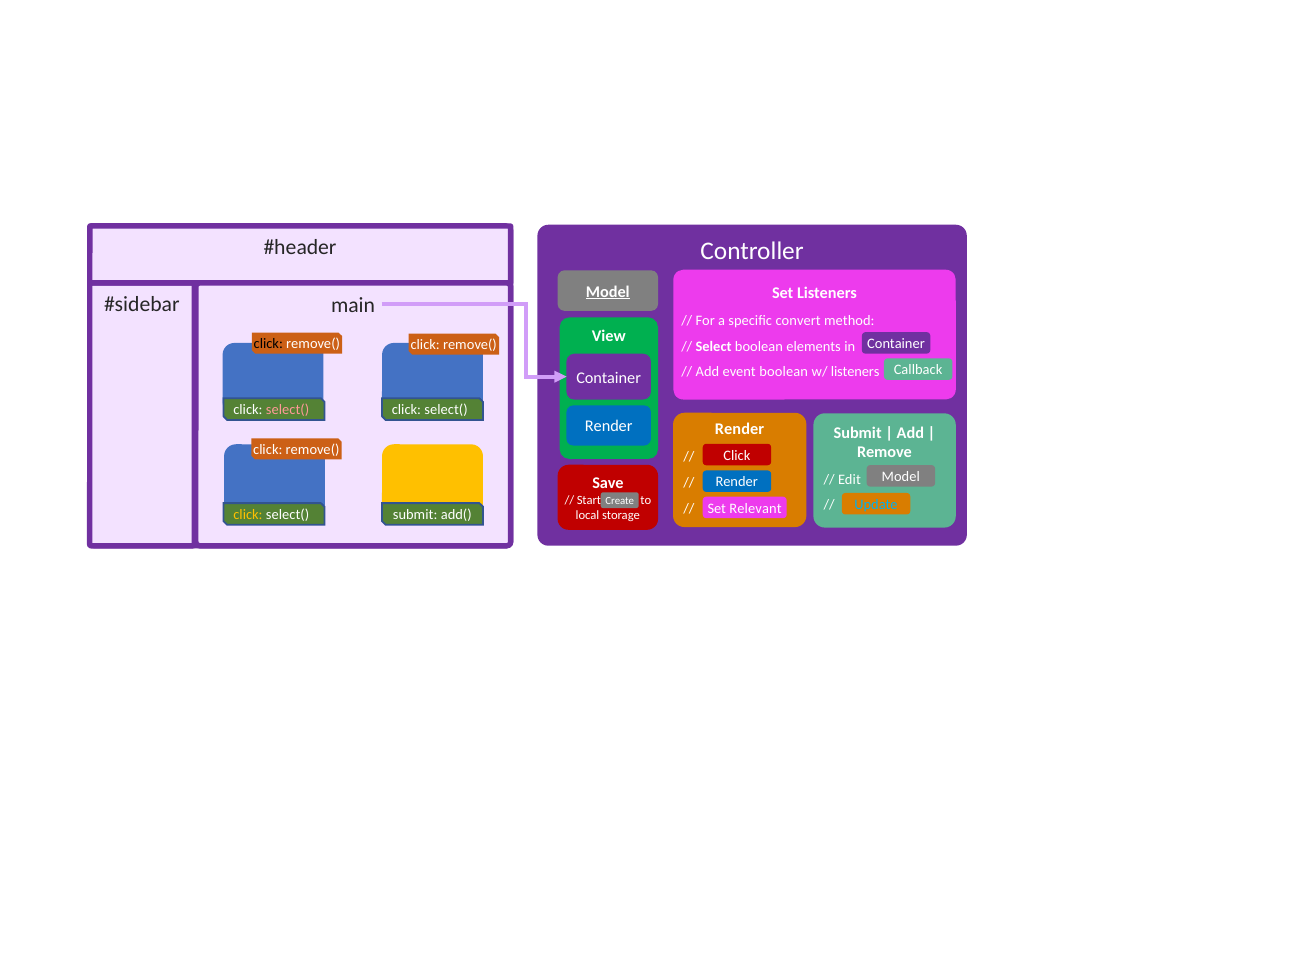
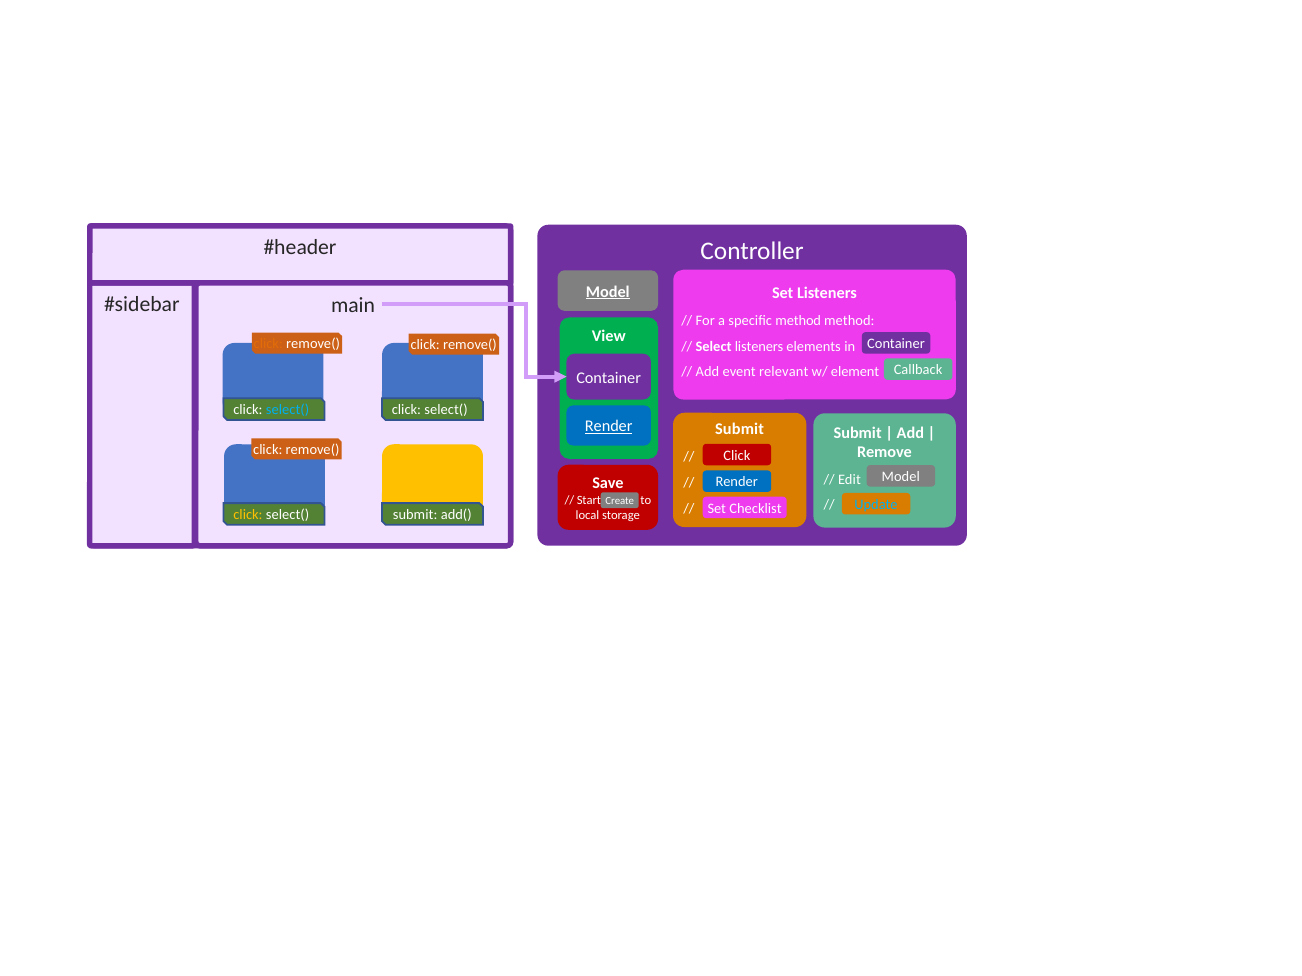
specific convert: convert -> method (798, 320)
click colour: black -> orange (268, 344)
Select boolean: boolean -> listeners (759, 346)
event boolean: boolean -> relevant (784, 372)
w/ listeners: listeners -> element (855, 372)
select( colour: pink -> light blue (288, 410)
Render underline: none -> present (609, 427)
Render: Render -> Submit (740, 430)
Relevant: Relevant -> Checklist (756, 509)
